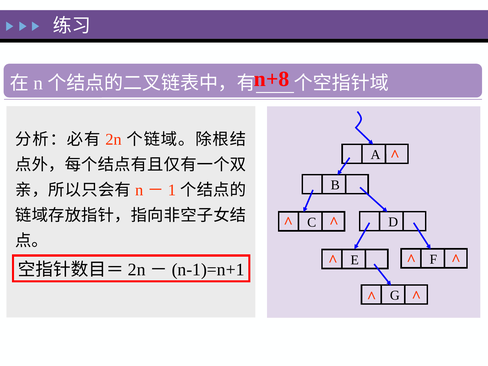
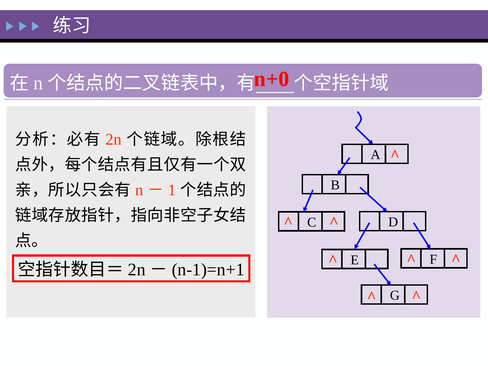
n+8: n+8 -> n+0 (272, 79)
